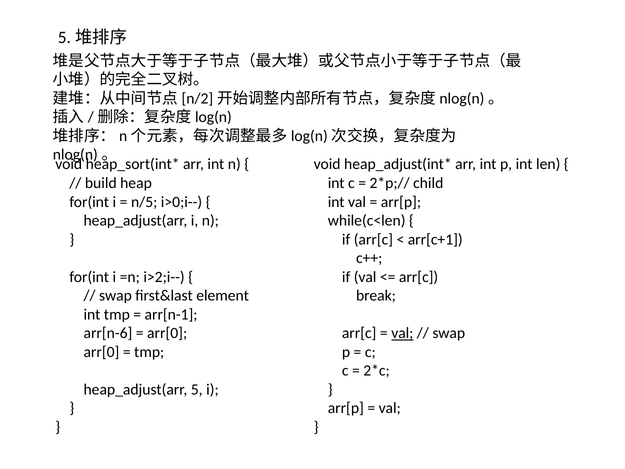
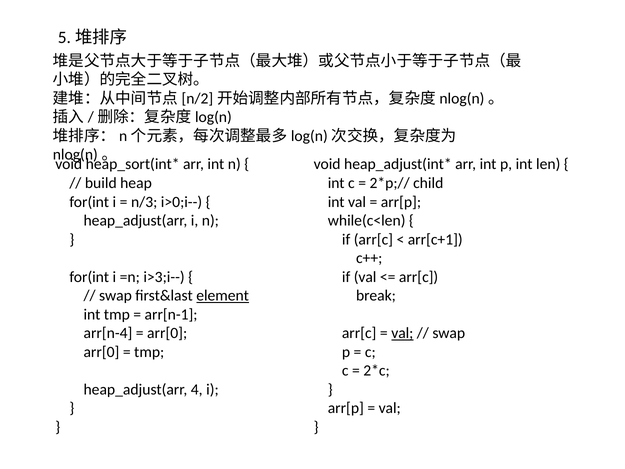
n/5: n/5 -> n/3 (144, 202)
i>2;i--: i>2;i-- -> i>3;i-- (164, 277)
element underline: none -> present (223, 295)
arr[n-6: arr[n-6 -> arr[n-4 (108, 333)
5: 5 -> 4 (197, 389)
